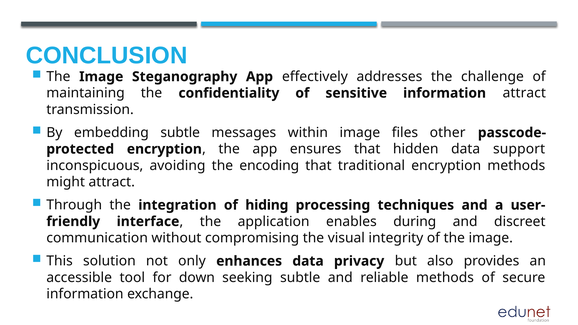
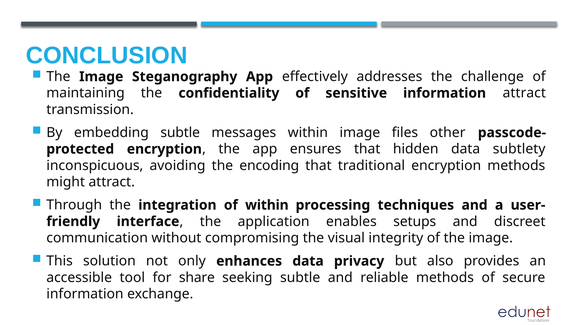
support: support -> subtlety (519, 149)
of hiding: hiding -> within (267, 205)
during: during -> setups (415, 222)
down: down -> share (197, 278)
